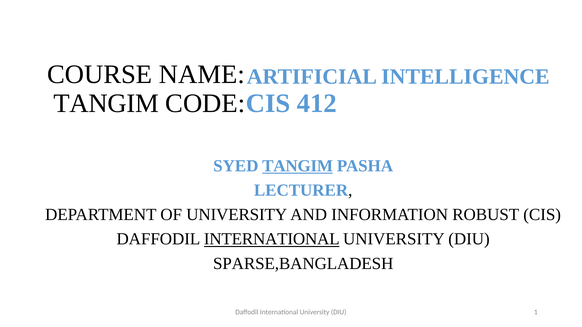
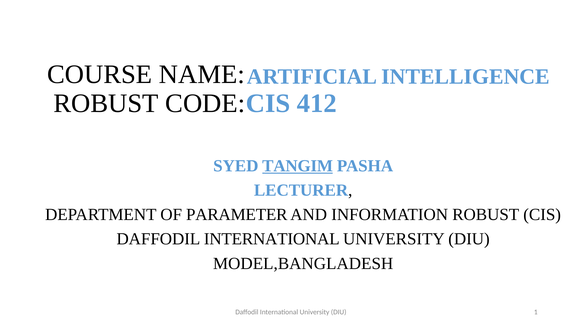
TANGIM: TANGIM -> ROBUST (106, 103)
OF UNIVERSITY: UNIVERSITY -> PARAMETER (237, 215)
INTERNATIONAL underline: present -> none (272, 239)
SPARSE,BANGLADESH: SPARSE,BANGLADESH -> MODEL,BANGLADESH (303, 264)
